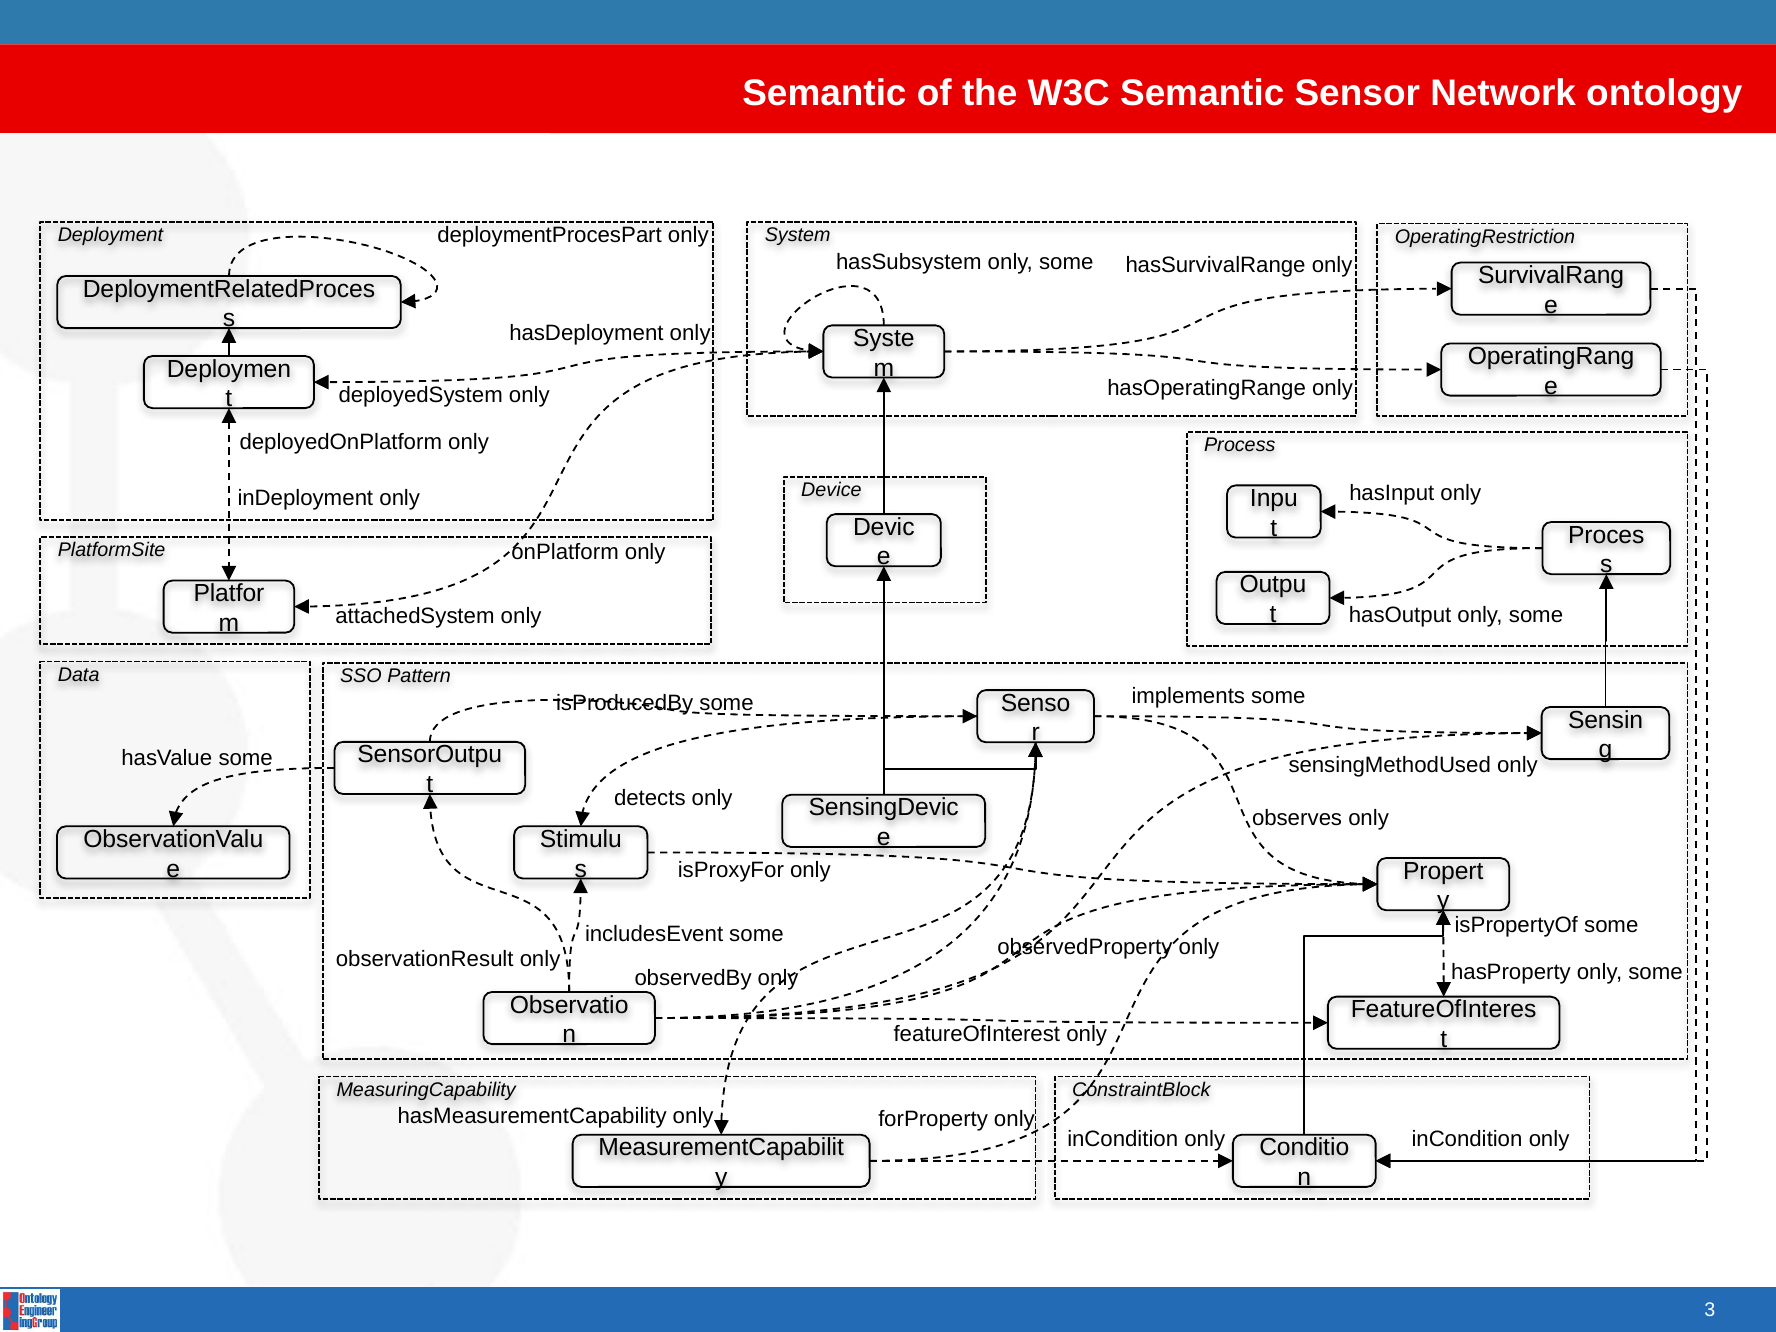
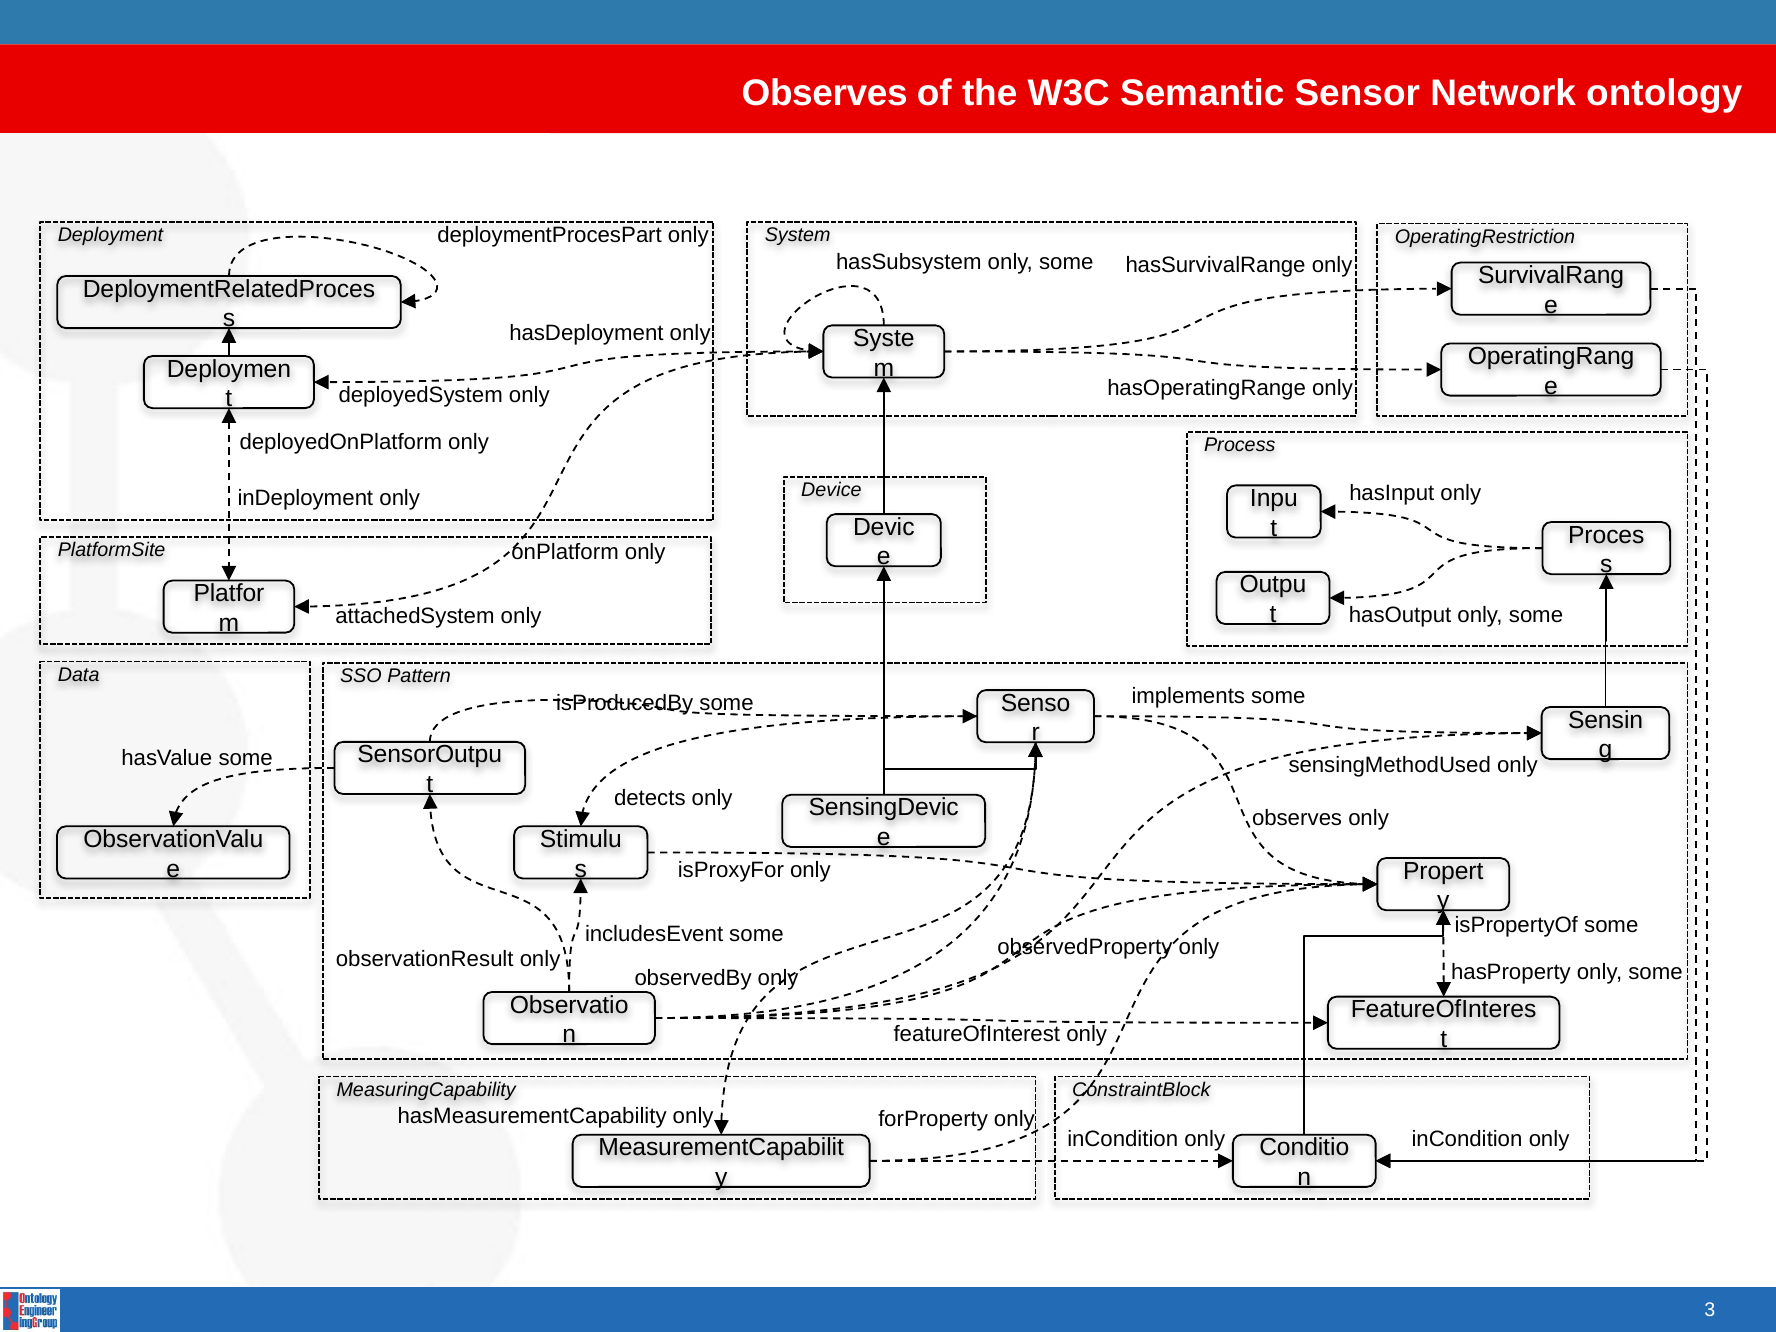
Semantic: Semantic -> Observes (825, 93)
